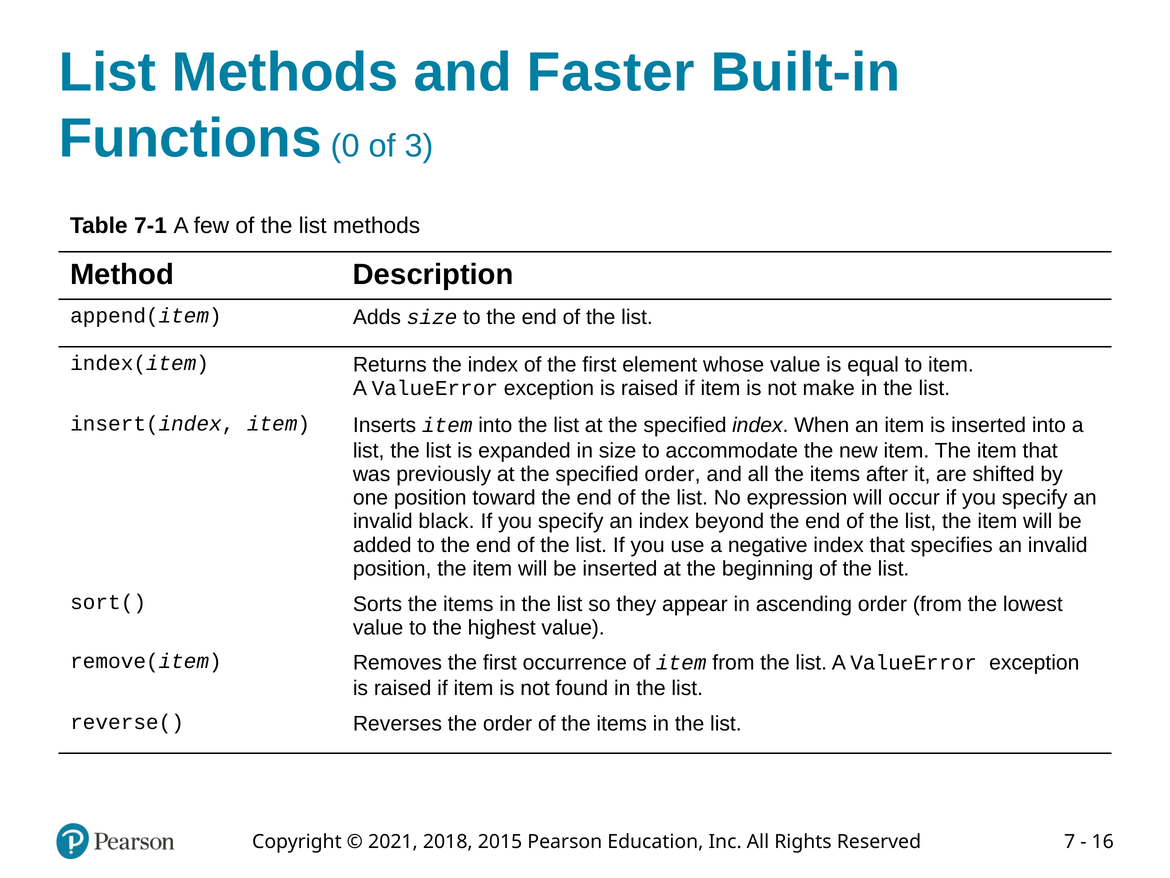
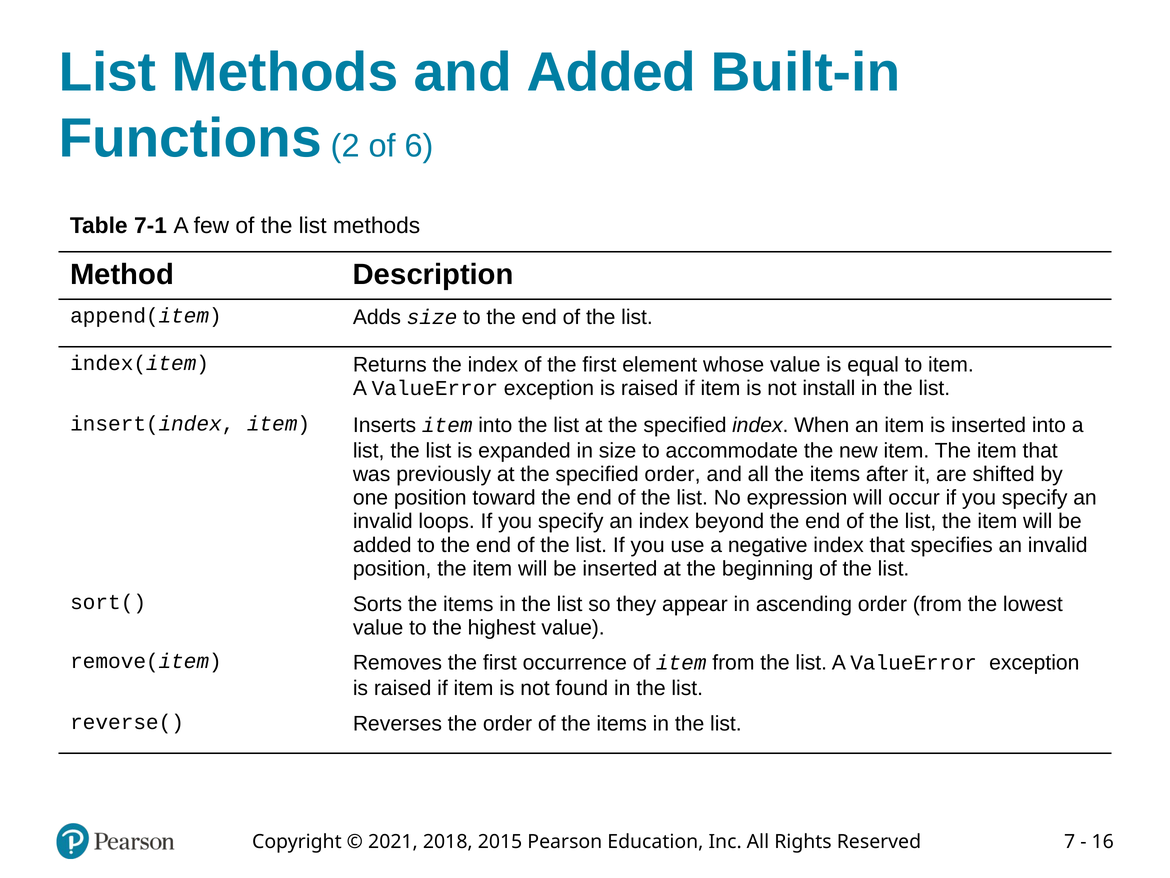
and Faster: Faster -> Added (611, 72)
0: 0 -> 2 (345, 146)
3: 3 -> 6 (419, 146)
make: make -> install (829, 388)
black: black -> loops (447, 521)
